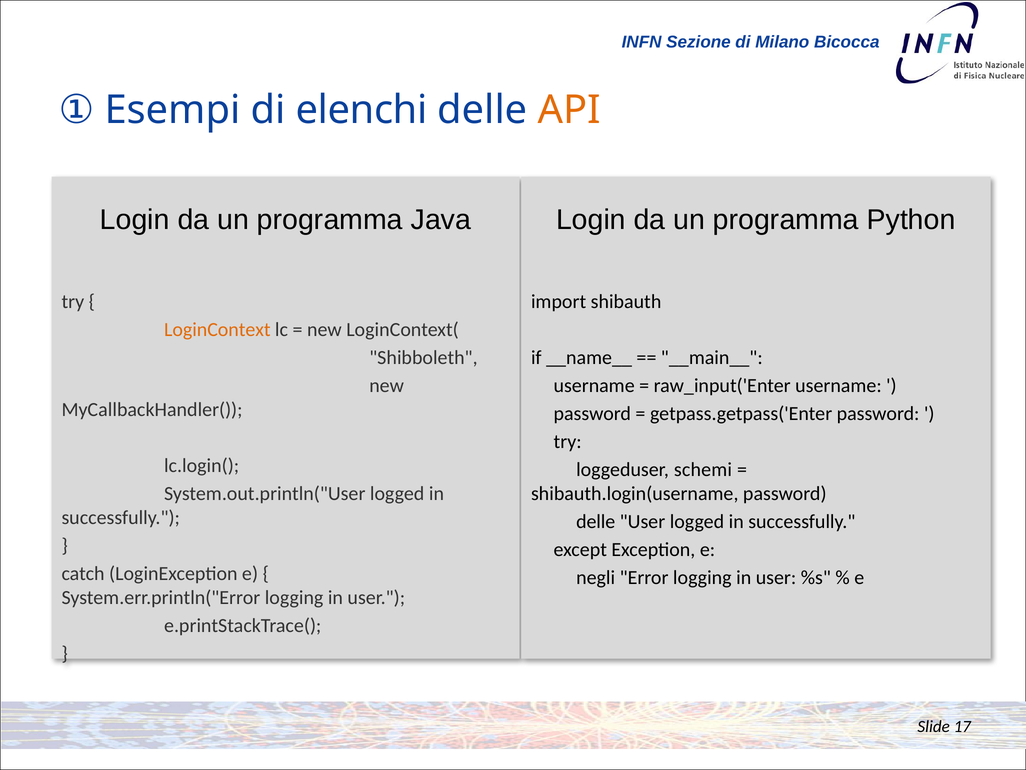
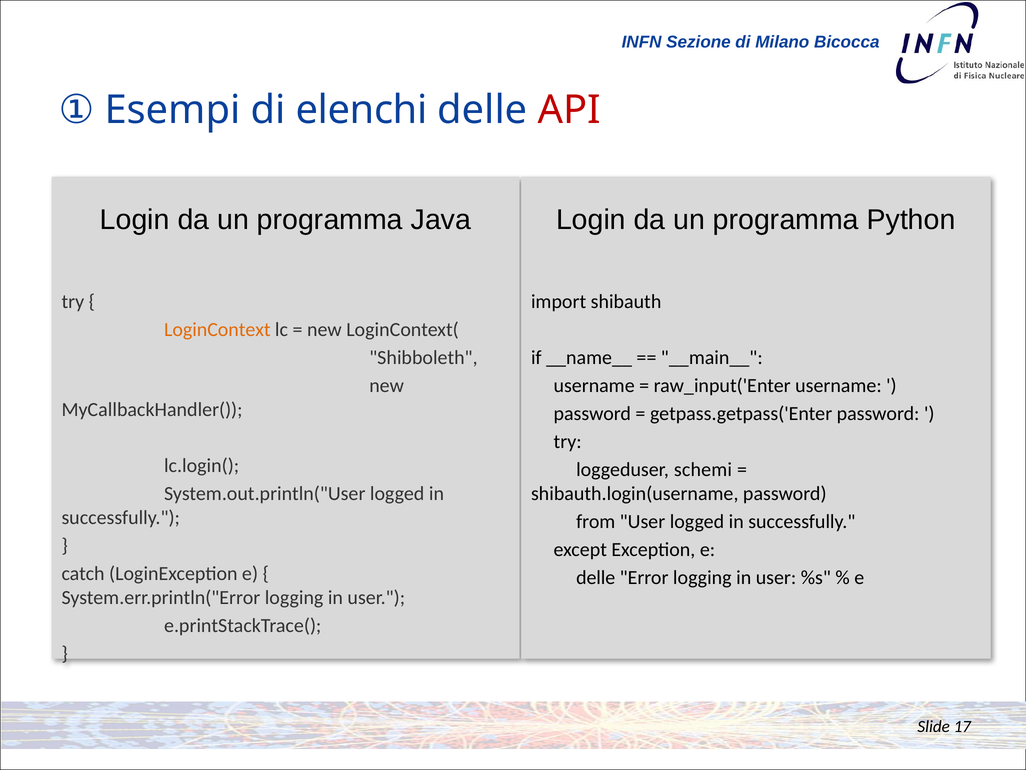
API colour: orange -> red (569, 110)
delle: delle -> from (596, 521)
negli: negli -> delle (596, 577)
